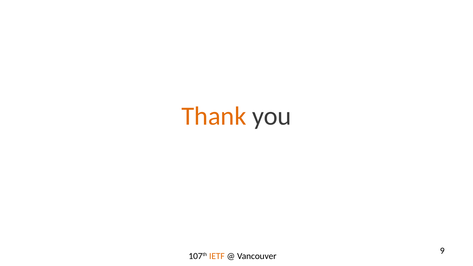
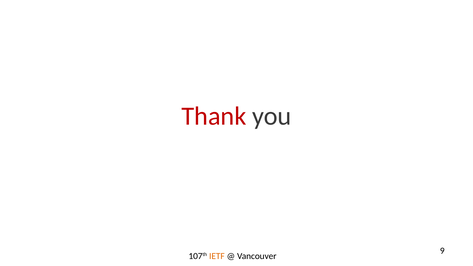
Thank colour: orange -> red (214, 116)
